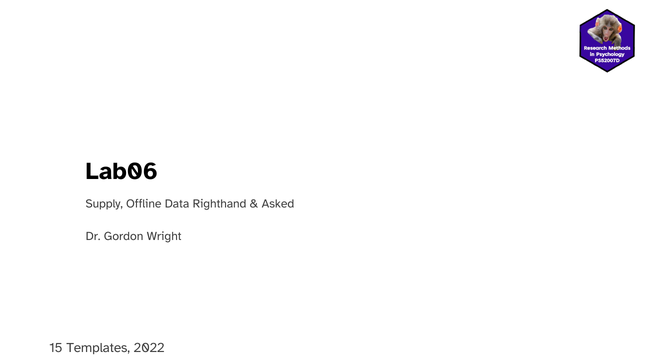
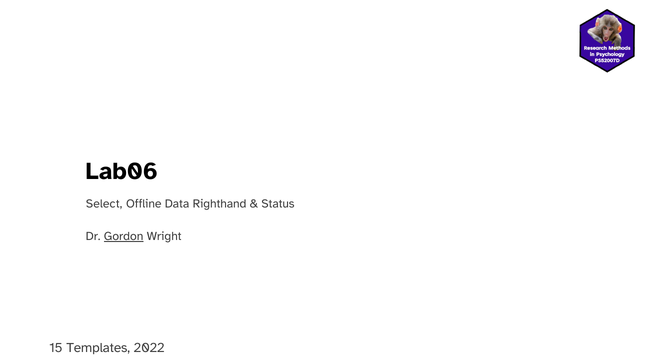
Supply: Supply -> Select (104, 204)
Asked: Asked -> Status (278, 204)
Gordon underline: none -> present (124, 236)
